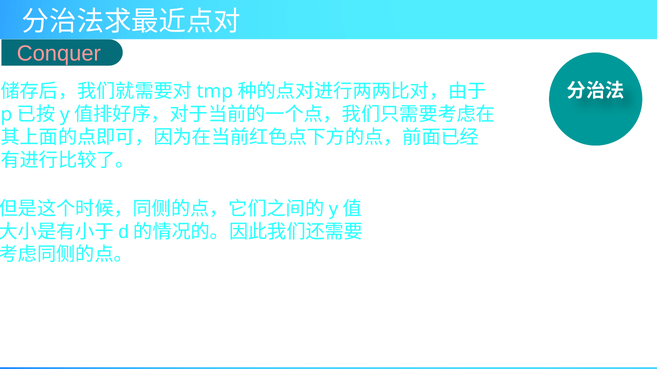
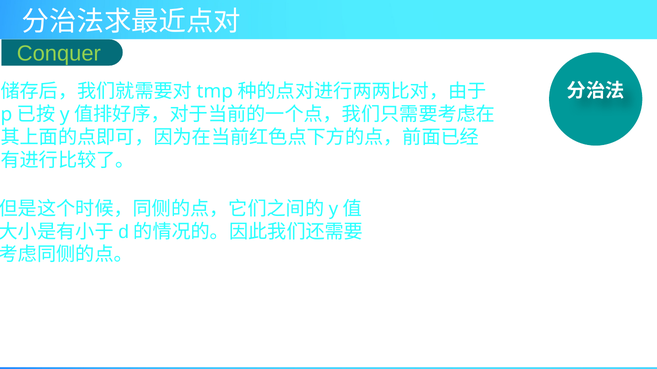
Conquer colour: pink -> light green (59, 53)
